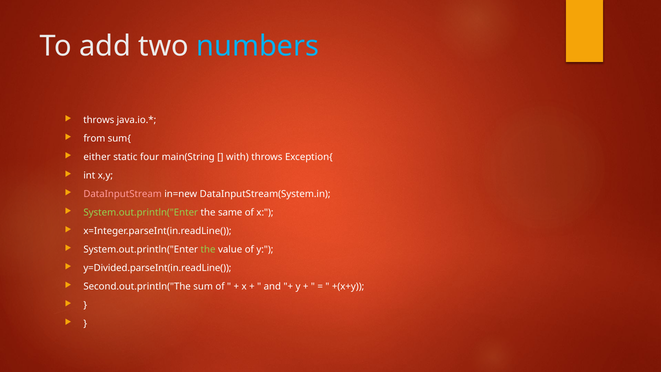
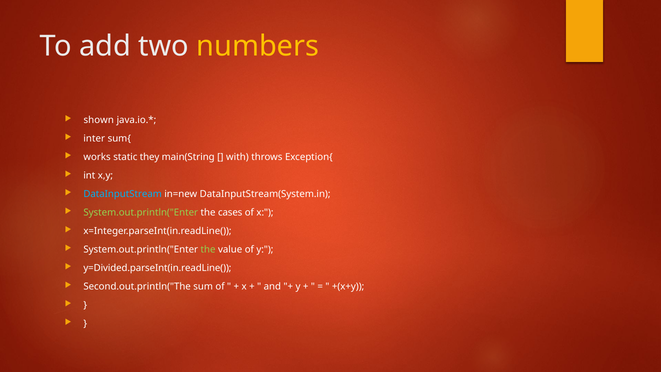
numbers colour: light blue -> yellow (258, 46)
throws: throws -> shown (99, 120)
from: from -> inter (94, 139)
either: either -> works (97, 157)
four: four -> they (150, 157)
DataInputStream colour: pink -> light blue (123, 194)
same: same -> cases (230, 213)
